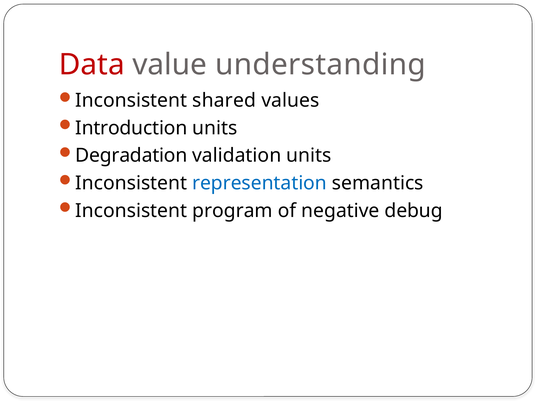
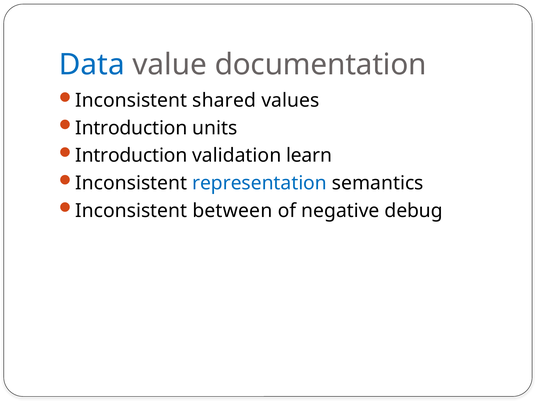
Data colour: red -> blue (92, 65)
understanding: understanding -> documentation (321, 65)
Degradation: Degradation -> Introduction (131, 156)
validation units: units -> learn (309, 156)
program: program -> between (232, 211)
